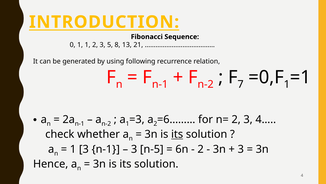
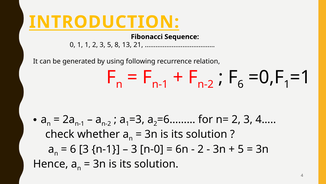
7: 7 -> 6 (241, 84)
its underline: present -> none (177, 134)
1: 1 -> 6 (73, 149)
n-5: n-5 -> n-0 (152, 149)
3: 3 -> 5 (241, 149)
